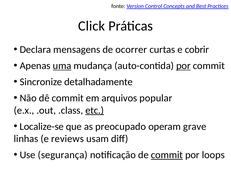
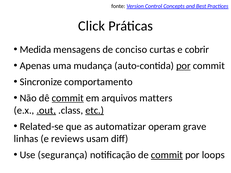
Declara: Declara -> Medida (35, 50)
ocorrer: ocorrer -> conciso (131, 50)
uma underline: present -> none (62, 66)
detalhadamente: detalhadamente -> comportamento (98, 82)
commit underline: none -> present (68, 98)
popular: popular -> matters (156, 98)
.out underline: none -> present (46, 110)
Localize-se: Localize-se -> Related-se (42, 127)
preocupado: preocupado -> automatizar (121, 127)
